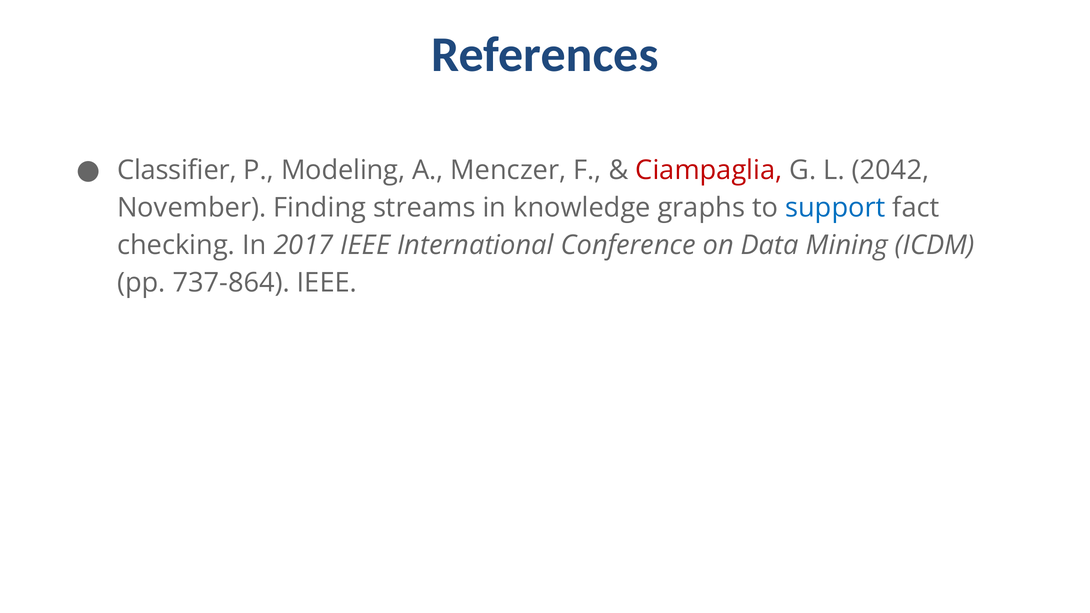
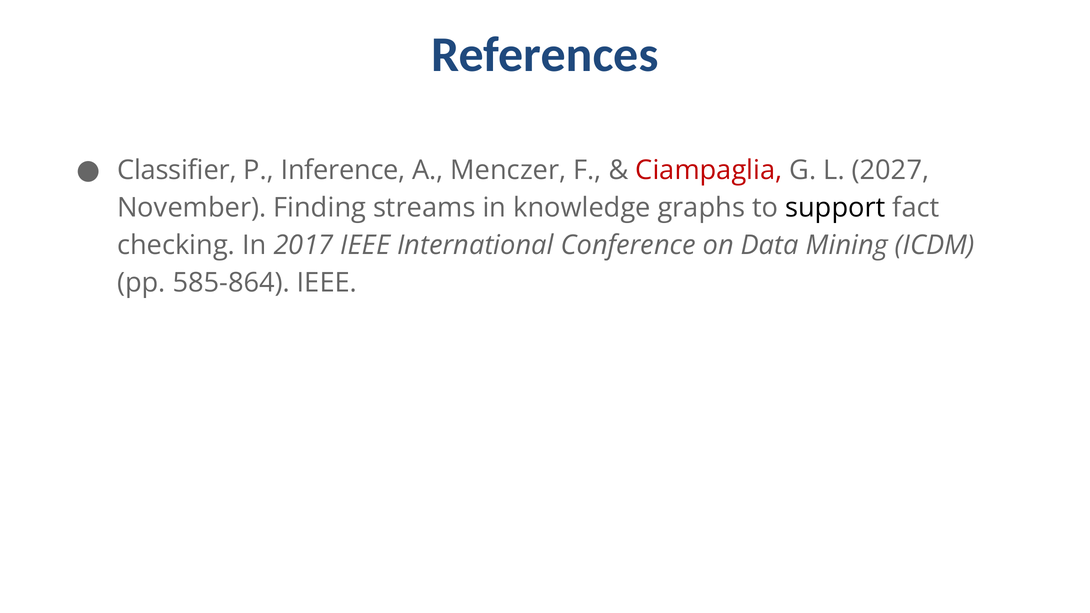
Modeling: Modeling -> Inference (343, 170)
2042: 2042 -> 2027 (890, 170)
support colour: blue -> black (835, 208)
737-864: 737-864 -> 585-864 (231, 283)
